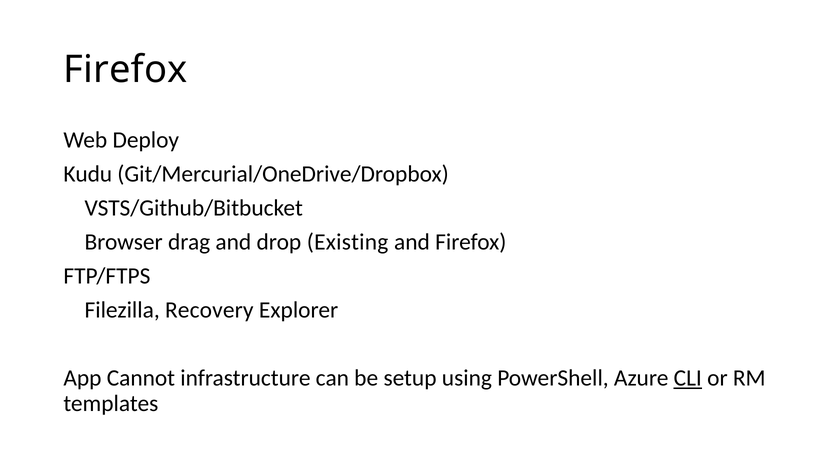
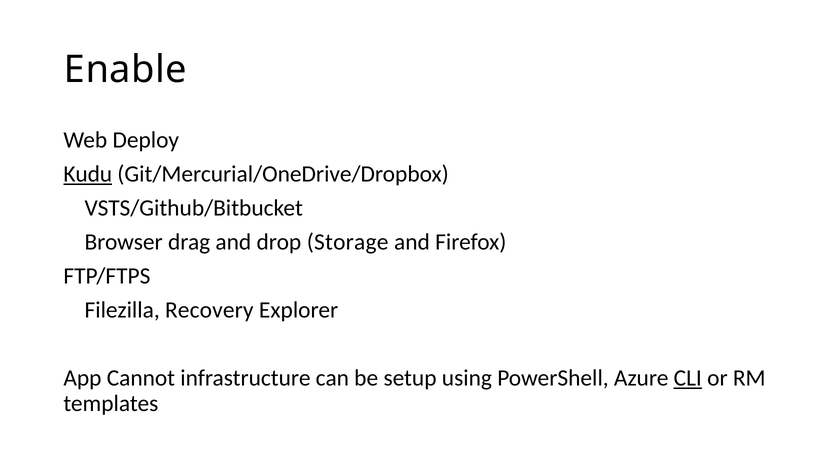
Firefox: Firefox -> Enable (125, 70)
Kudu underline: none -> present (88, 174)
Existing: Existing -> Storage (348, 242)
